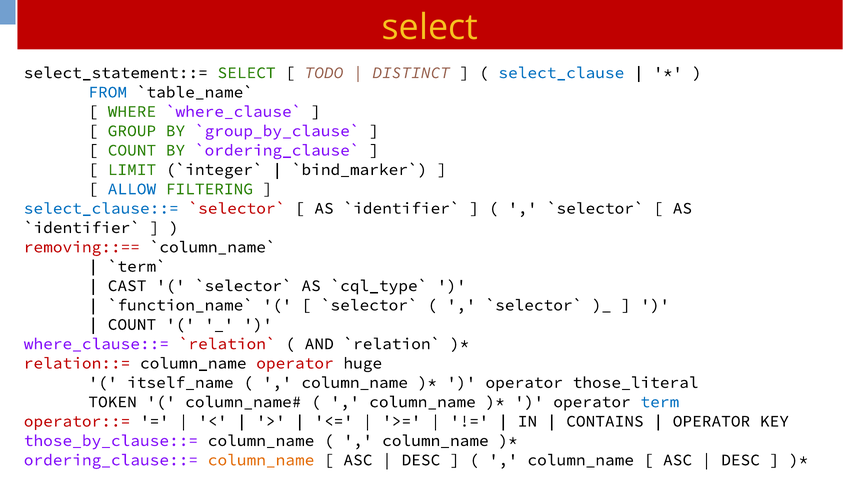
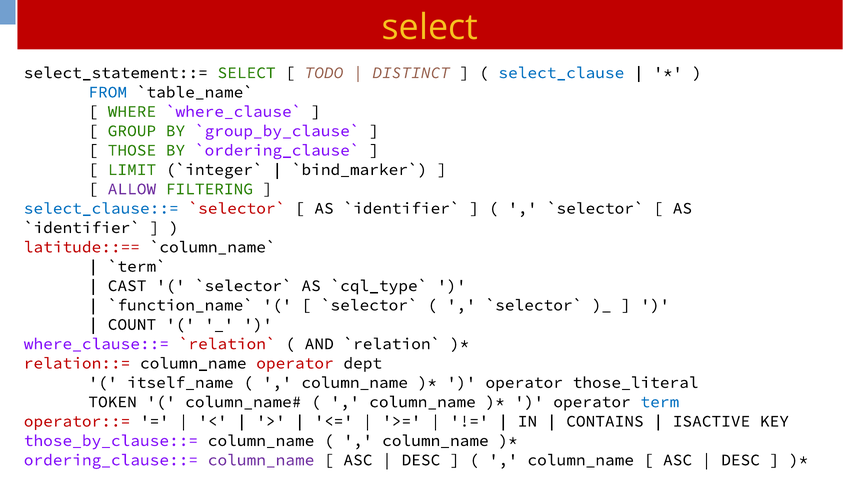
COUNT: COUNT -> THOSE (132, 150)
ALLOW colour: blue -> purple (132, 189)
removing::==: removing::== -> latitude::== (82, 247)
huge: huge -> dept (363, 363)
OPERATOR: OPERATOR -> ISACTIVE (711, 422)
column_name colour: orange -> purple (261, 460)
